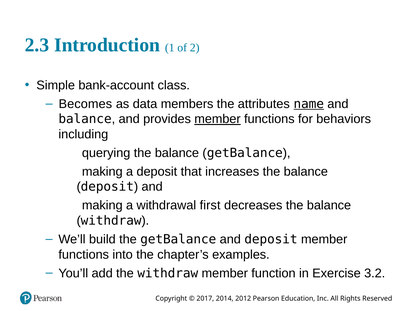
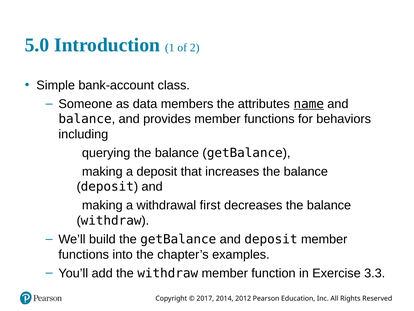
2.3: 2.3 -> 5.0 (37, 45)
Becomes: Becomes -> Someone (85, 104)
member underline: present -> none (218, 119)
3.2: 3.2 -> 3.3 (375, 273)
